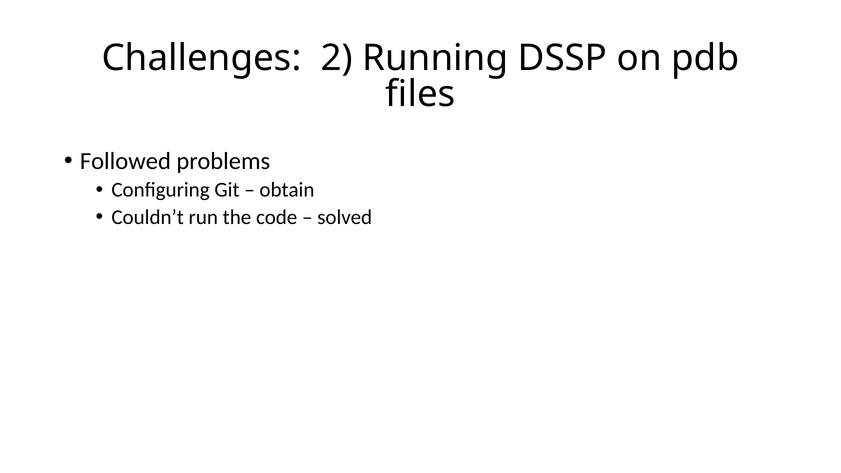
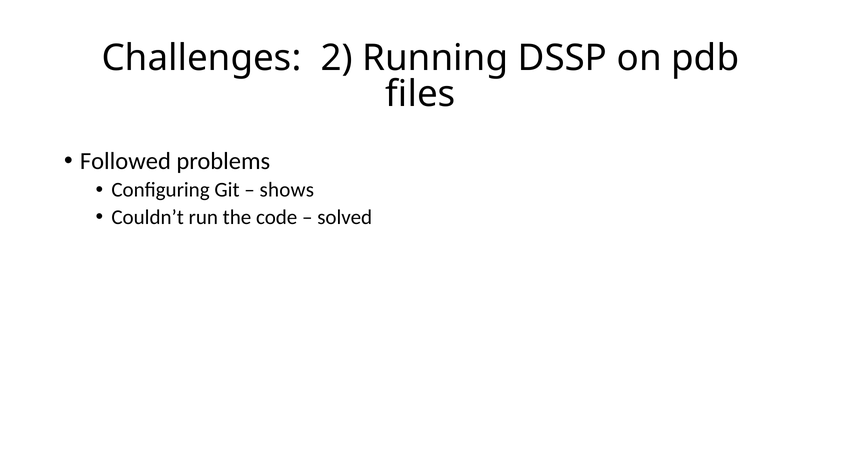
obtain: obtain -> shows (287, 190)
